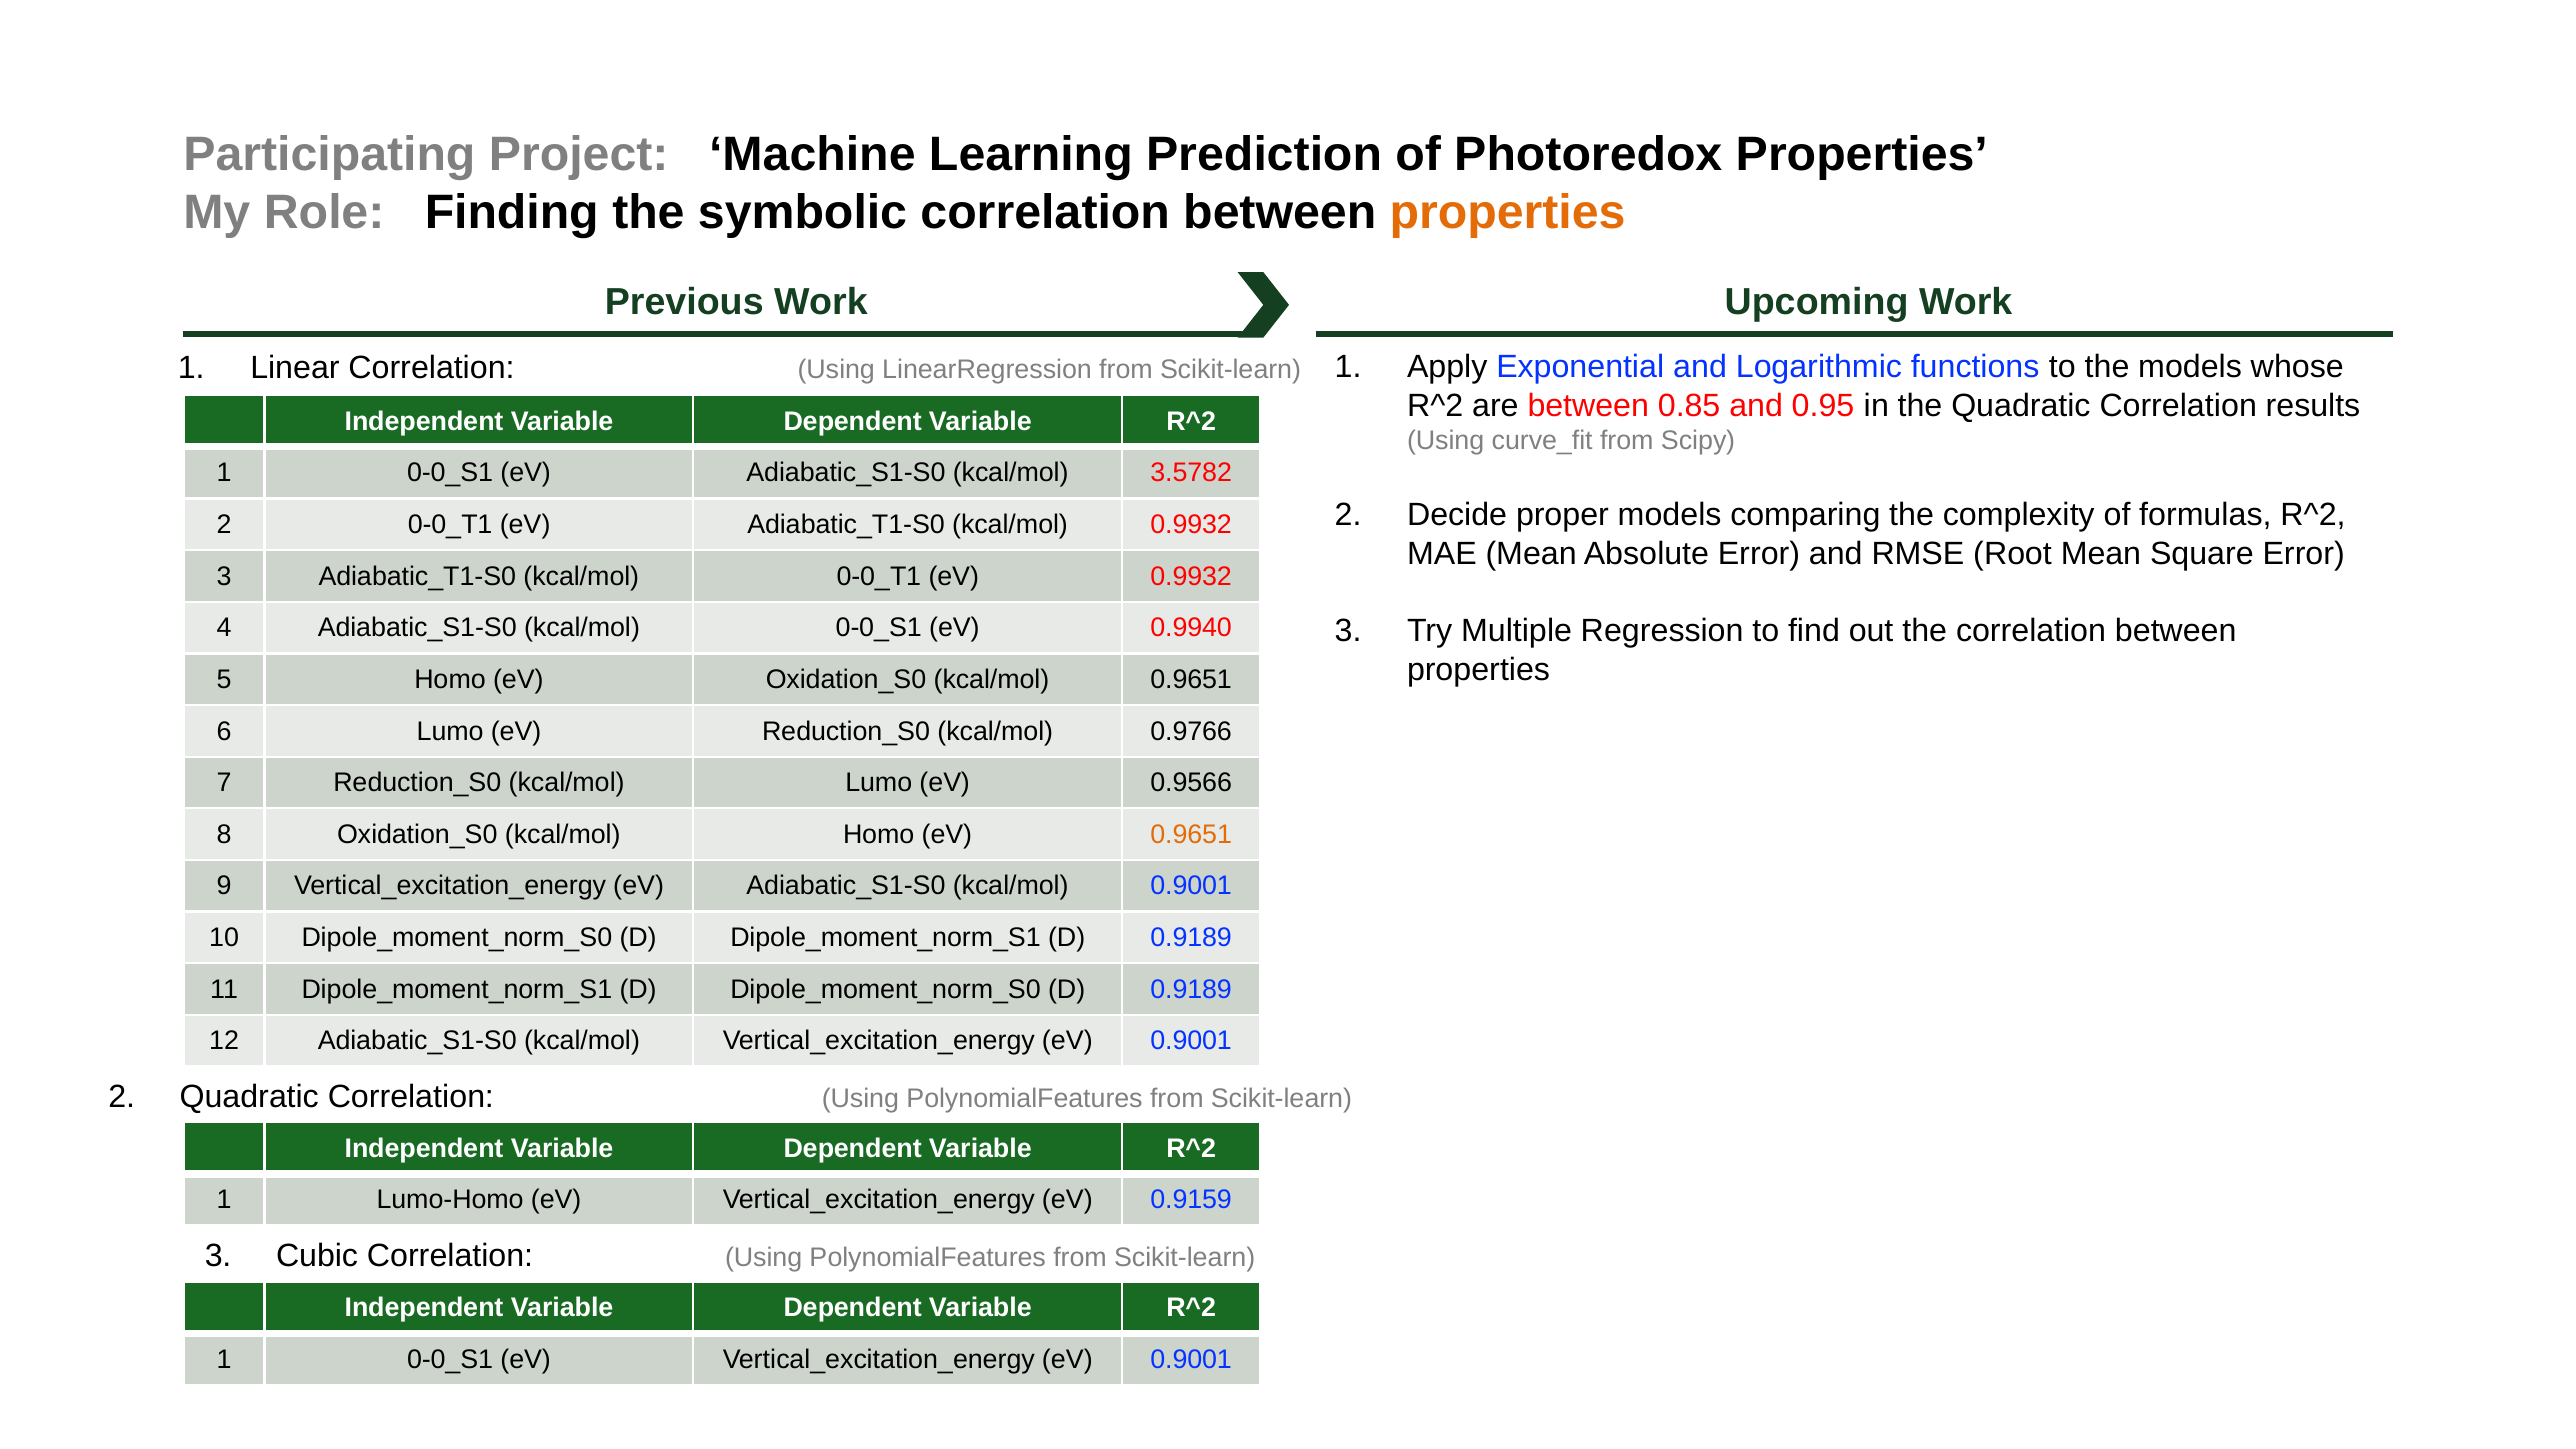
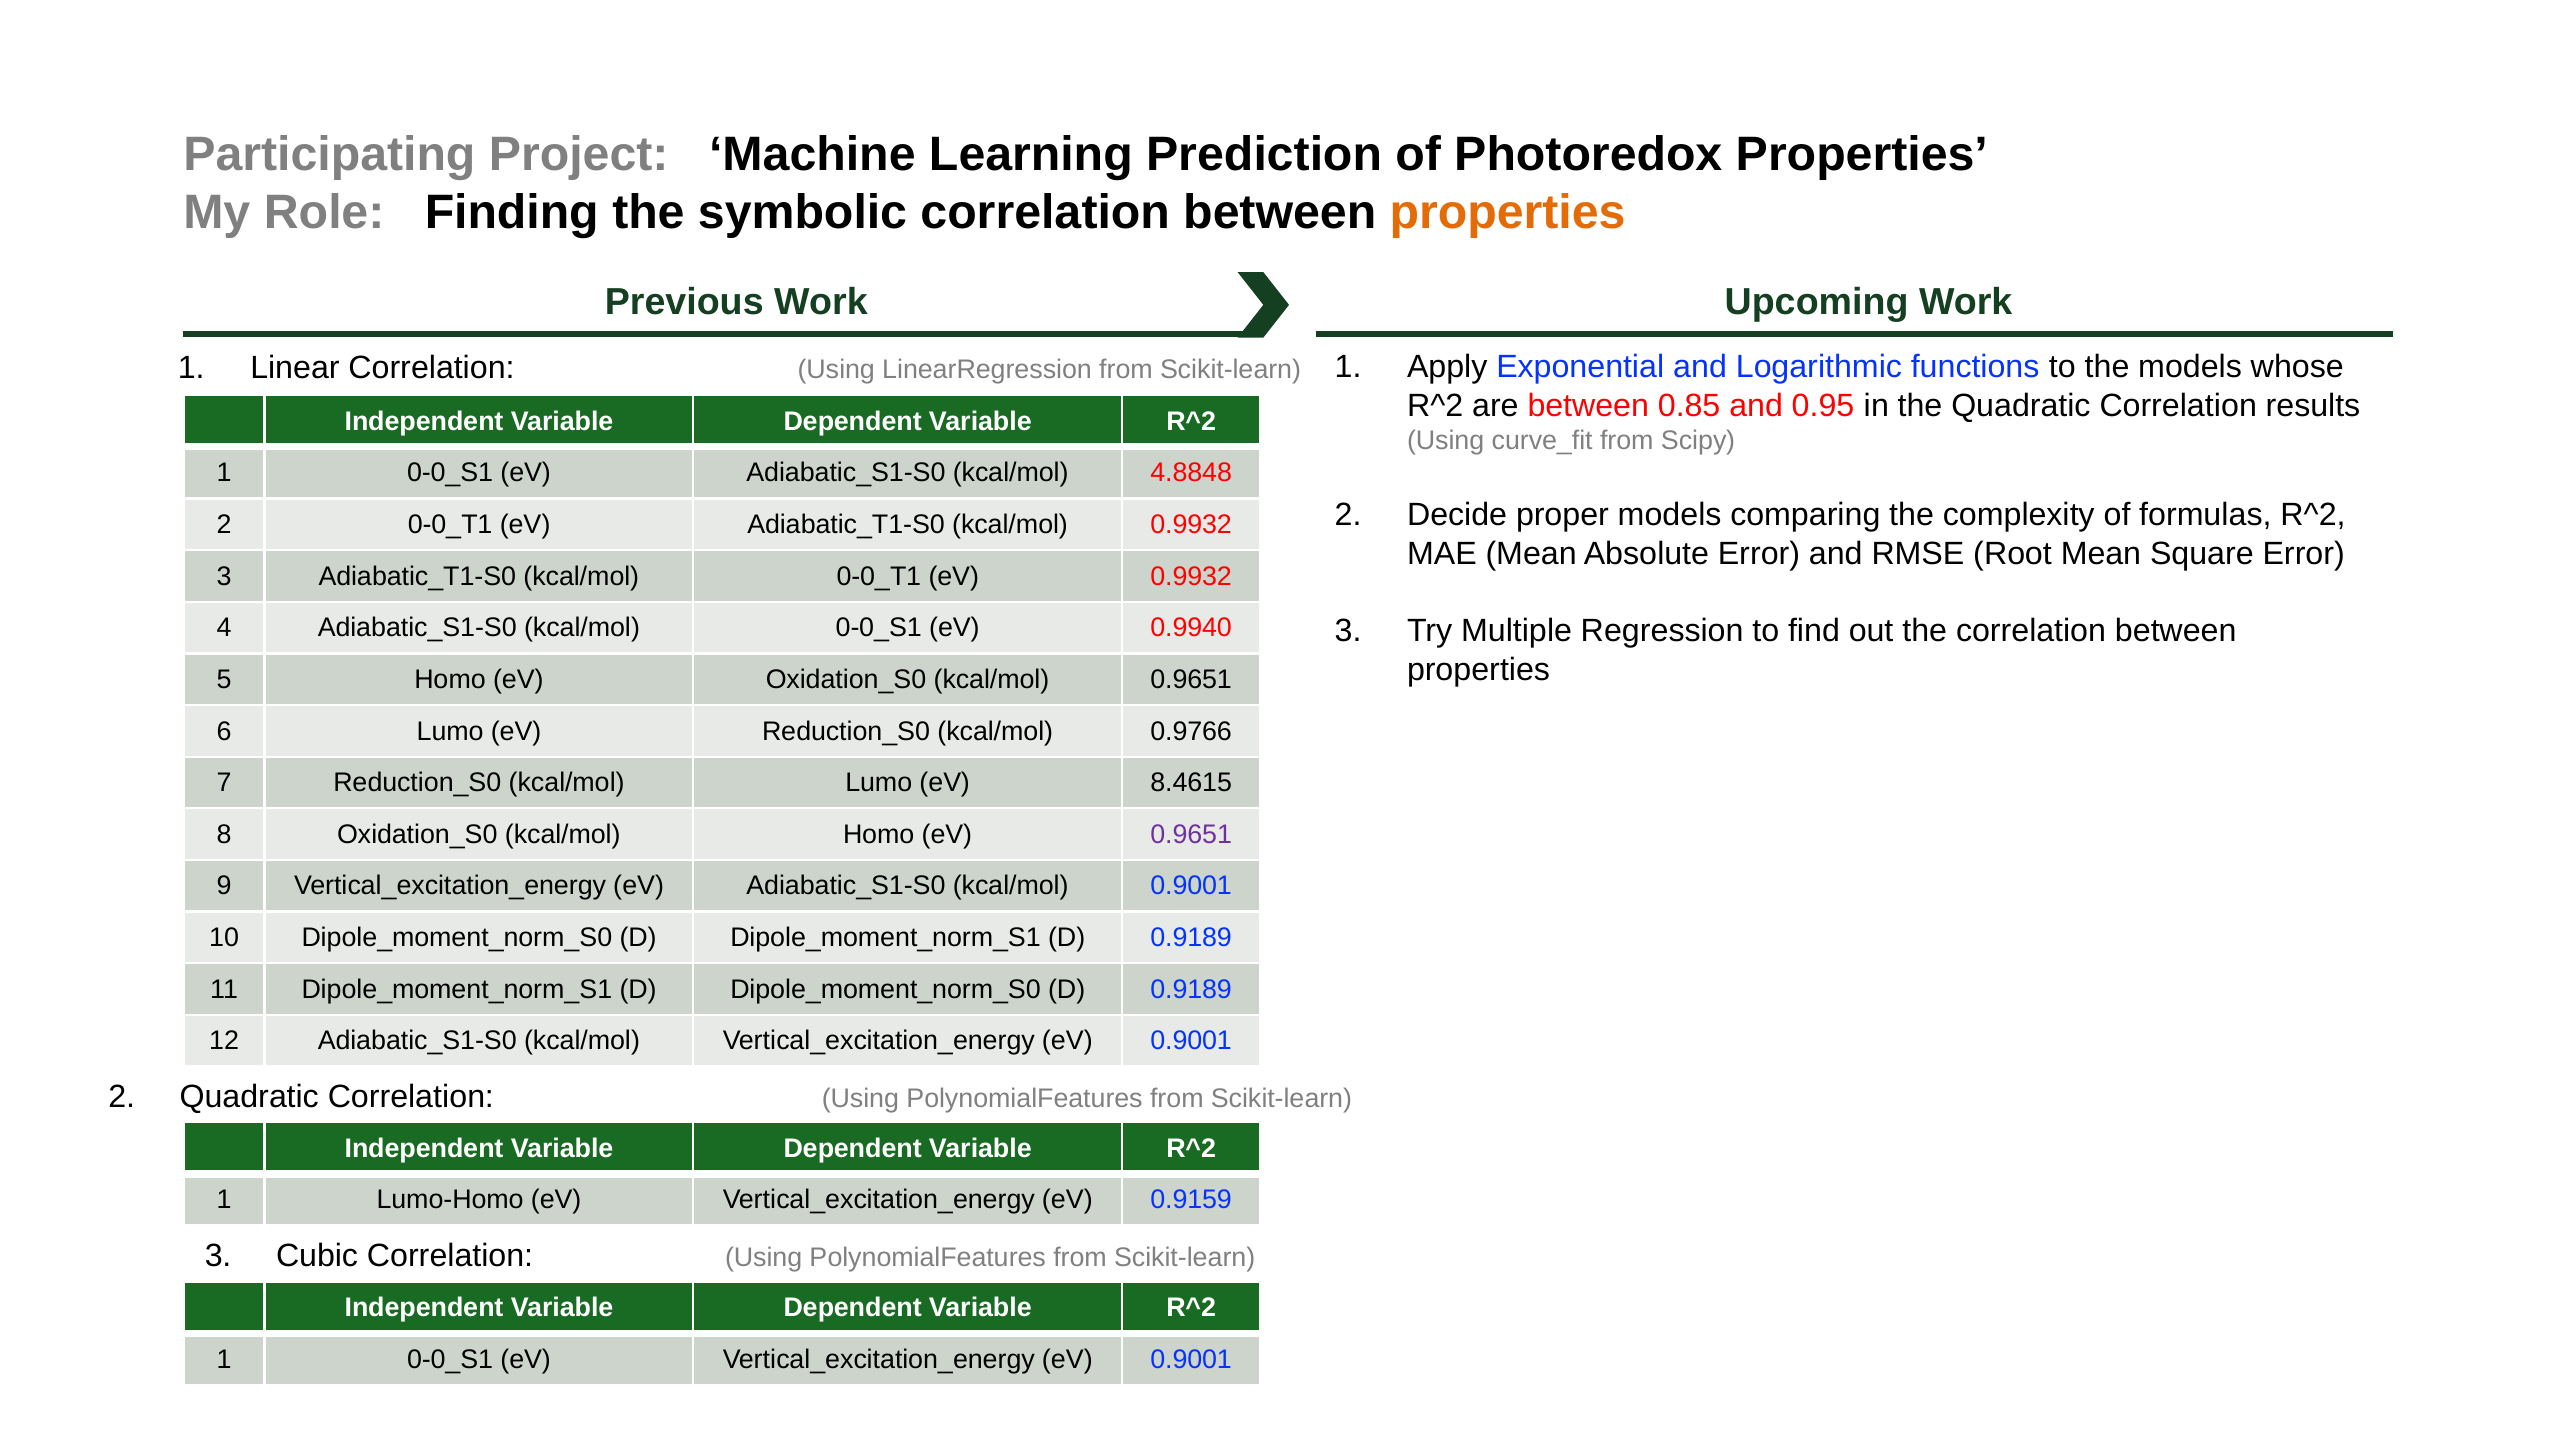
3.5782: 3.5782 -> 4.8848 (1191, 473)
0.9566: 0.9566 -> 8.4615 (1191, 783)
0.9651 colour: orange -> purple (1191, 834)
